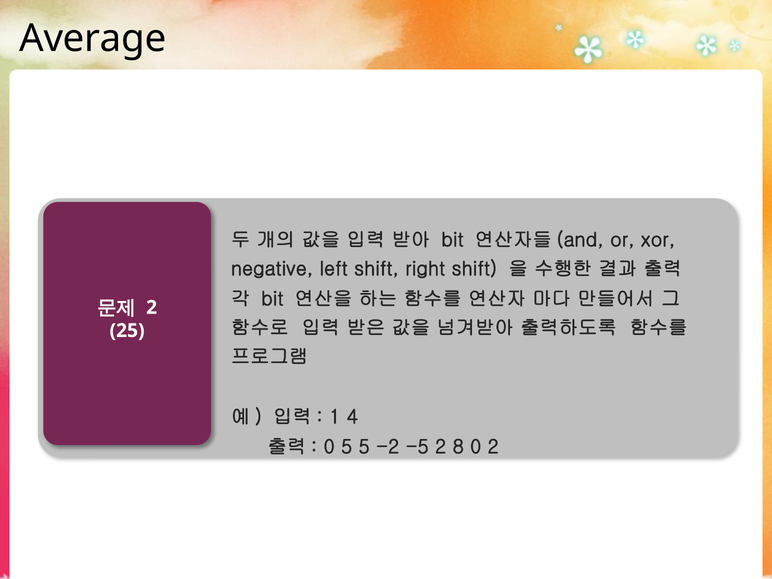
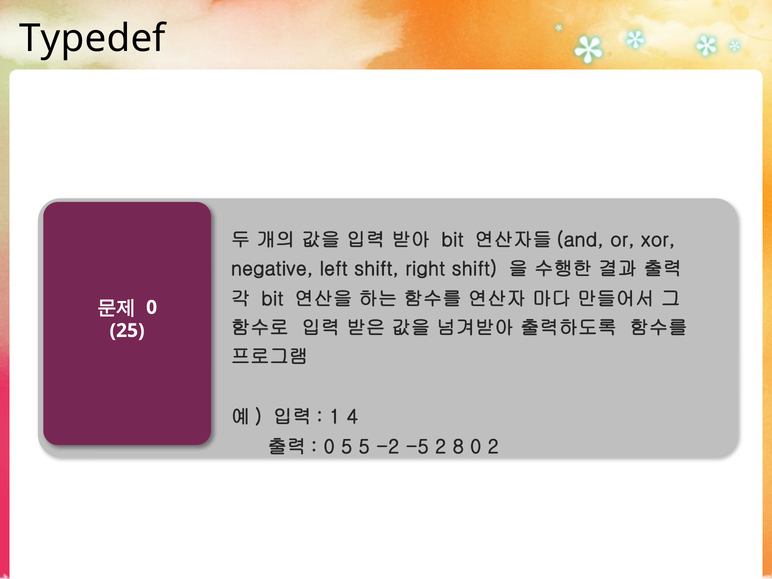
Average: Average -> Typedef (92, 39)
2: 2 -> 0 (152, 307)
